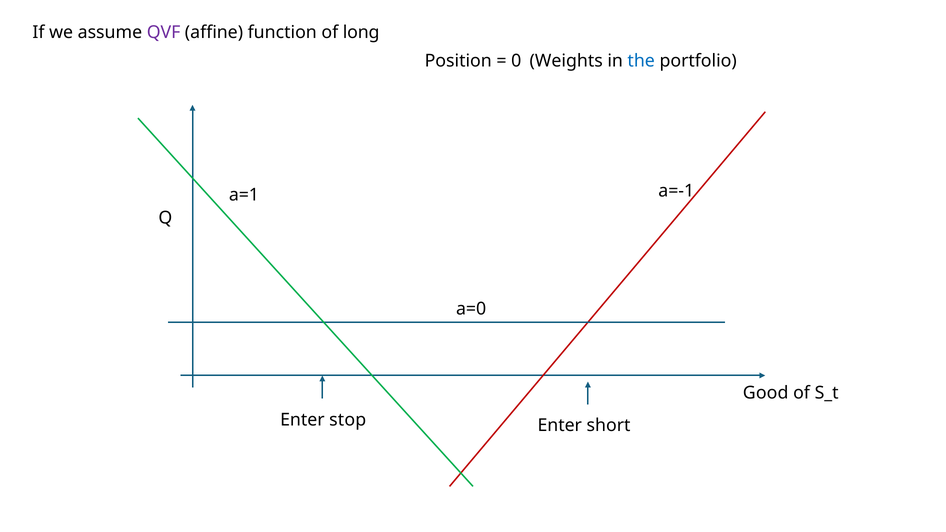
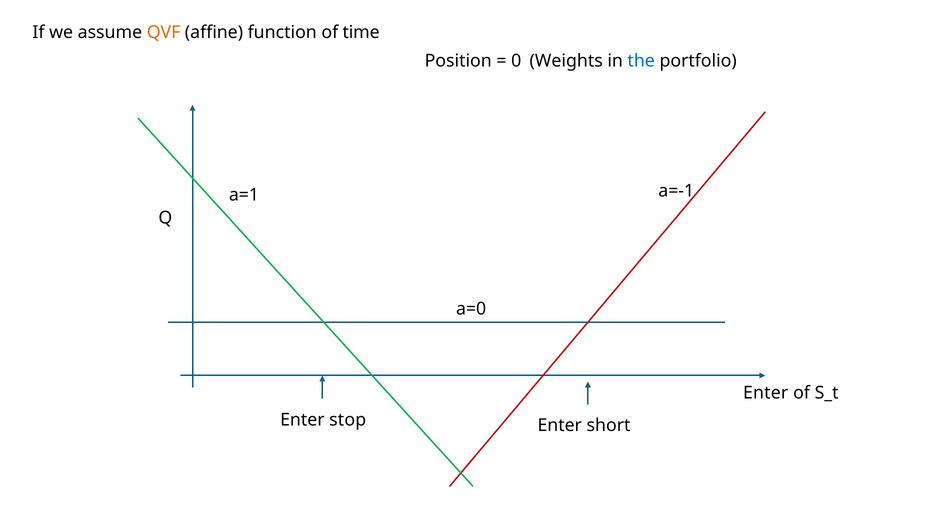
QVF colour: purple -> orange (164, 32)
long: long -> time (361, 32)
Good: Good -> Enter (766, 393)
